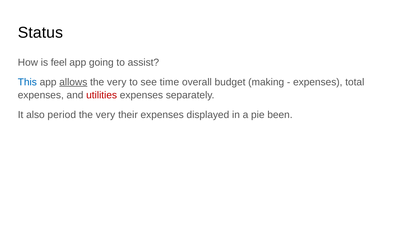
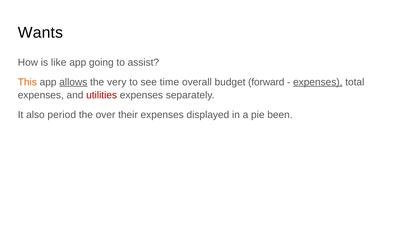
Status: Status -> Wants (40, 33)
feel: feel -> like (59, 62)
This colour: blue -> orange (27, 82)
making: making -> forward (266, 82)
expenses underline: none -> present (318, 82)
very: very -> over (106, 115)
